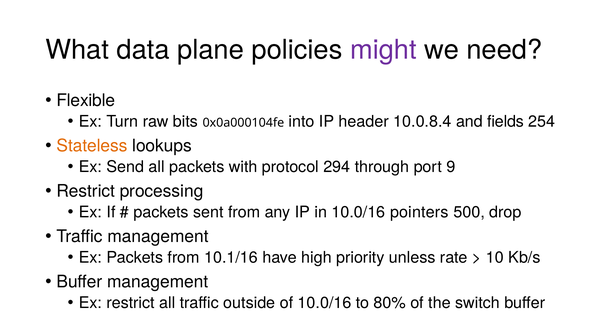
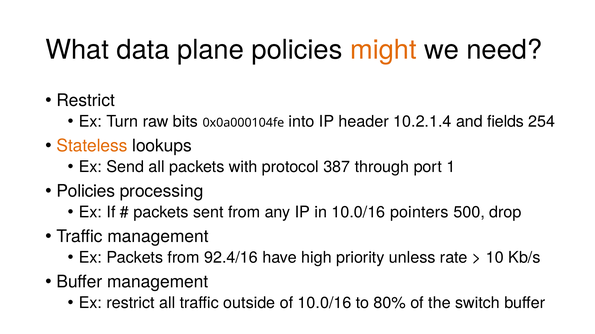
might colour: purple -> orange (383, 50)
Flexible: Flexible -> Restrict (86, 101)
10.0.8.4: 10.0.8.4 -> 10.2.1.4 (422, 122)
294: 294 -> 387 (337, 167)
9: 9 -> 1 (451, 167)
Restrict: Restrict -> Policies (86, 191)
10.1/16: 10.1/16 -> 92.4/16 (231, 258)
